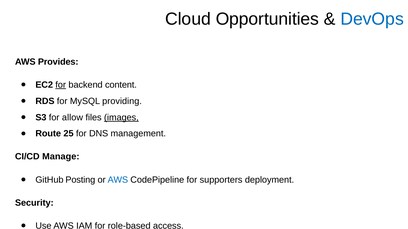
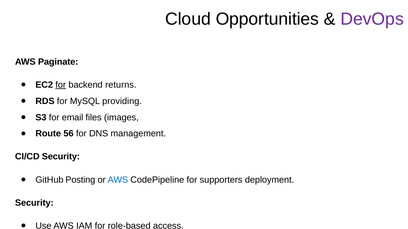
DevOps colour: blue -> purple (372, 19)
Provides: Provides -> Paginate (58, 62)
content: content -> returns (121, 85)
allow: allow -> email (73, 118)
images underline: present -> none (121, 118)
25: 25 -> 56 (69, 134)
CI/CD Manage: Manage -> Security (61, 157)
